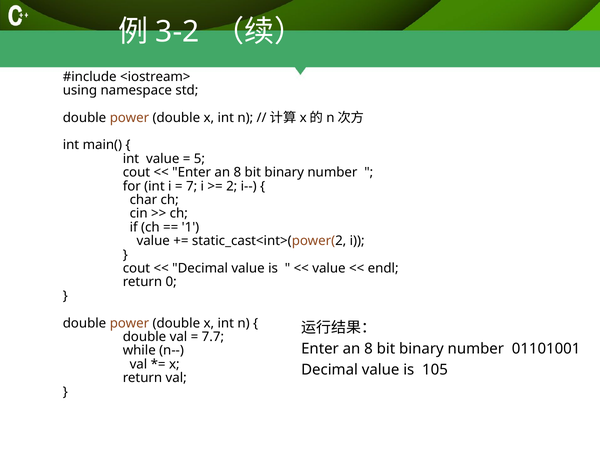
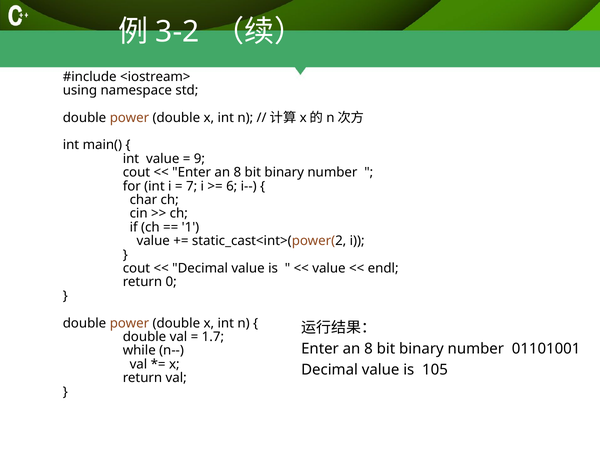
5: 5 -> 9 (199, 159)
2: 2 -> 6 (232, 186)
7.7: 7.7 -> 1.7 (213, 337)
